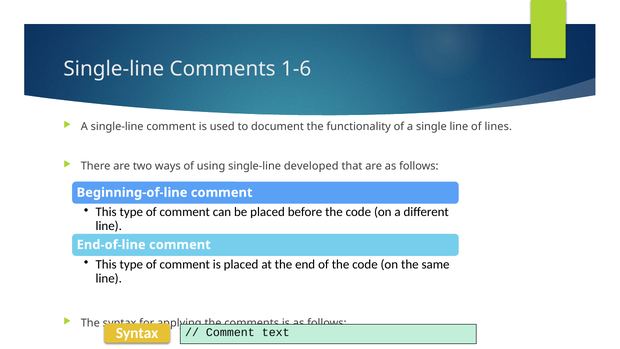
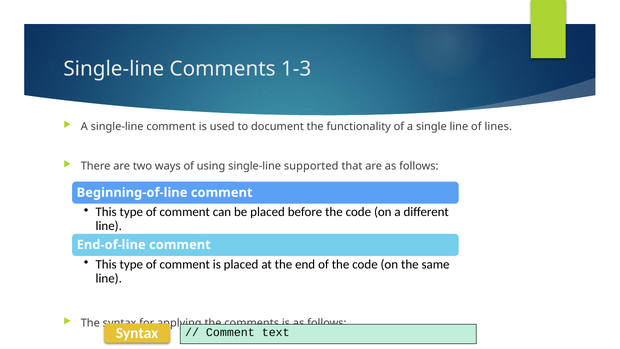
1-6: 1-6 -> 1-3 (296, 69)
developed: developed -> supported (311, 166)
